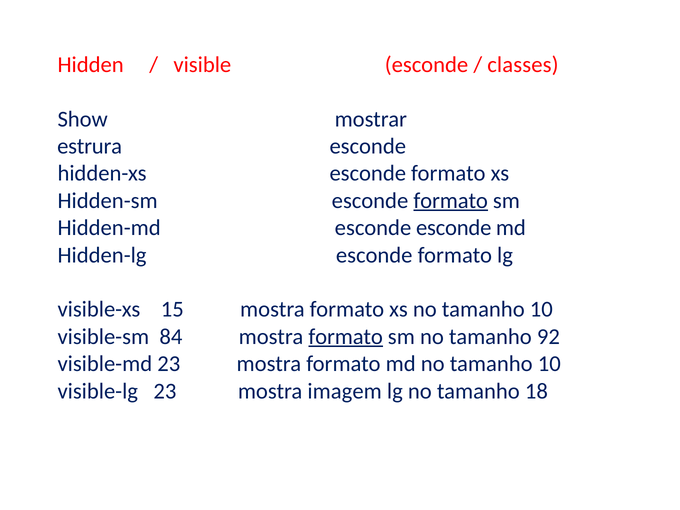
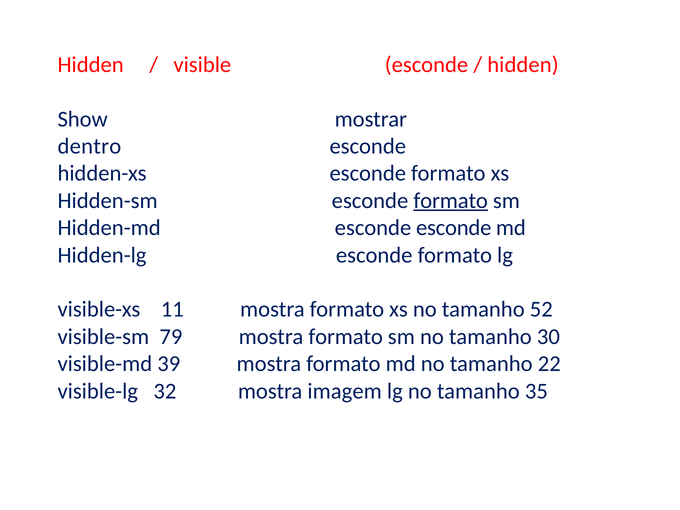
classes: classes -> hidden (523, 65)
estrura: estrura -> dentro (89, 146)
15: 15 -> 11 (172, 309)
xs no tamanho 10: 10 -> 52 (541, 309)
84: 84 -> 79 (171, 337)
formato underline: present -> none (346, 337)
92: 92 -> 30 (548, 337)
visible-md 23: 23 -> 39 (169, 364)
md no tamanho 10: 10 -> 22 (549, 364)
visible-lg 23: 23 -> 32 (165, 391)
18: 18 -> 35 (536, 391)
